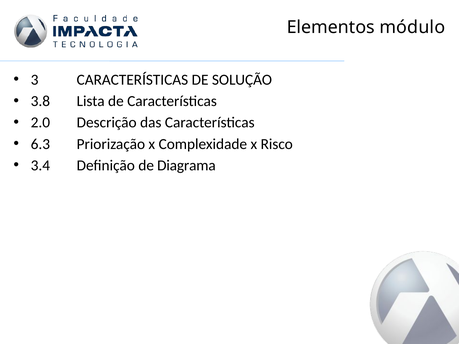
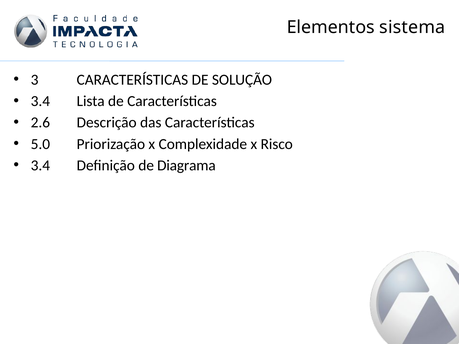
módulo: módulo -> sistema (412, 27)
3.8: 3.8 -> 3.4 (40, 101)
2.0: 2.0 -> 2.6 (40, 123)
6.3: 6.3 -> 5.0 (40, 144)
